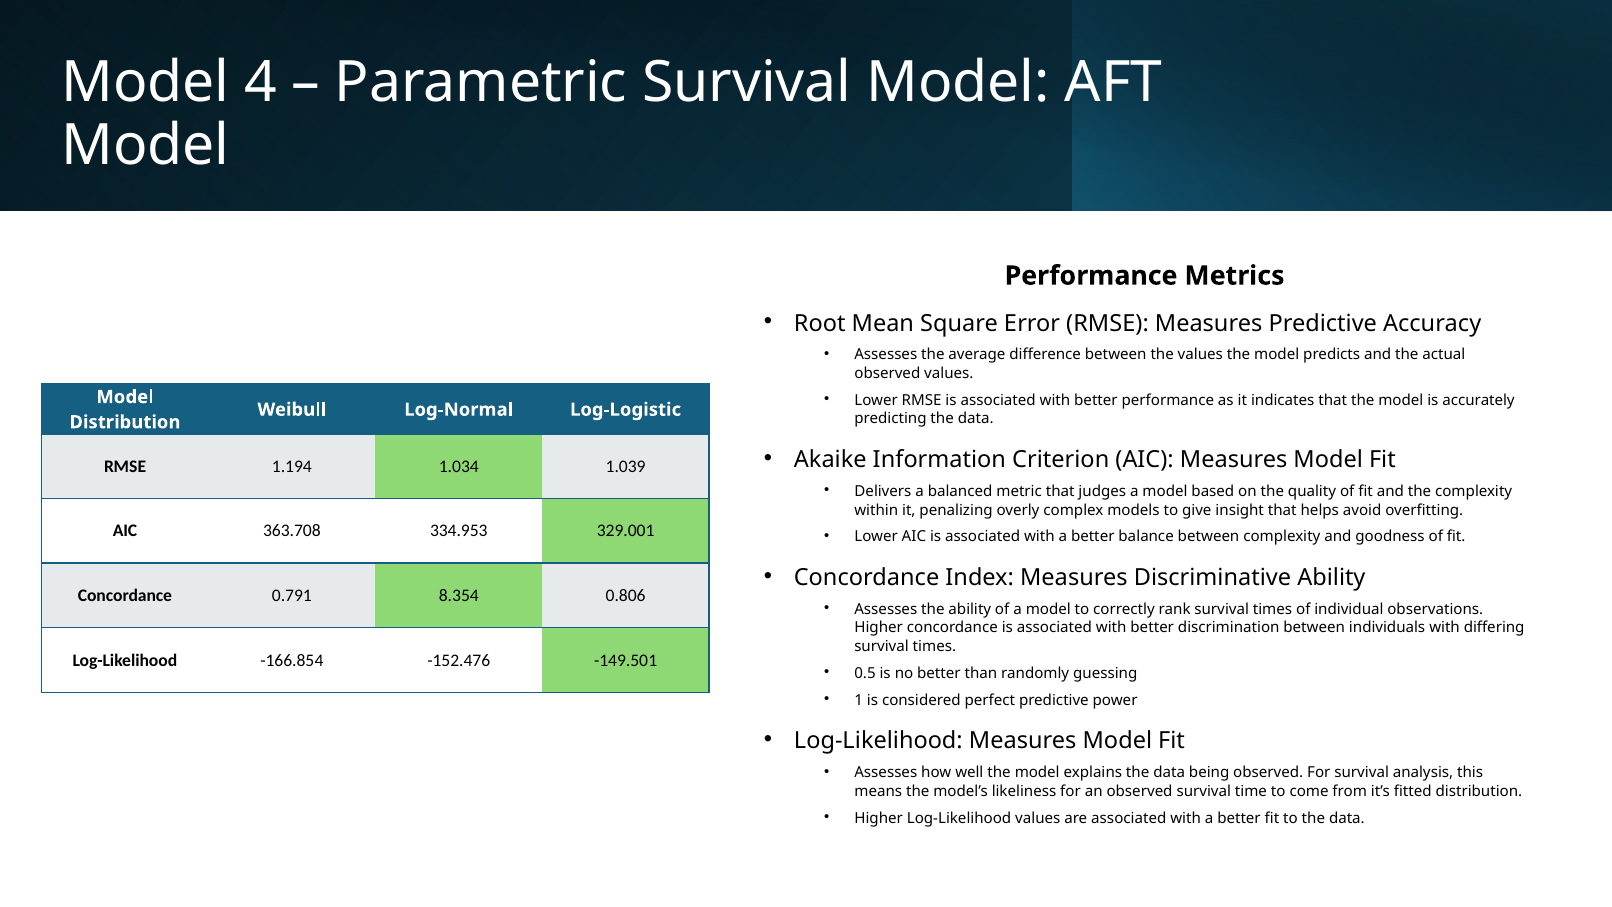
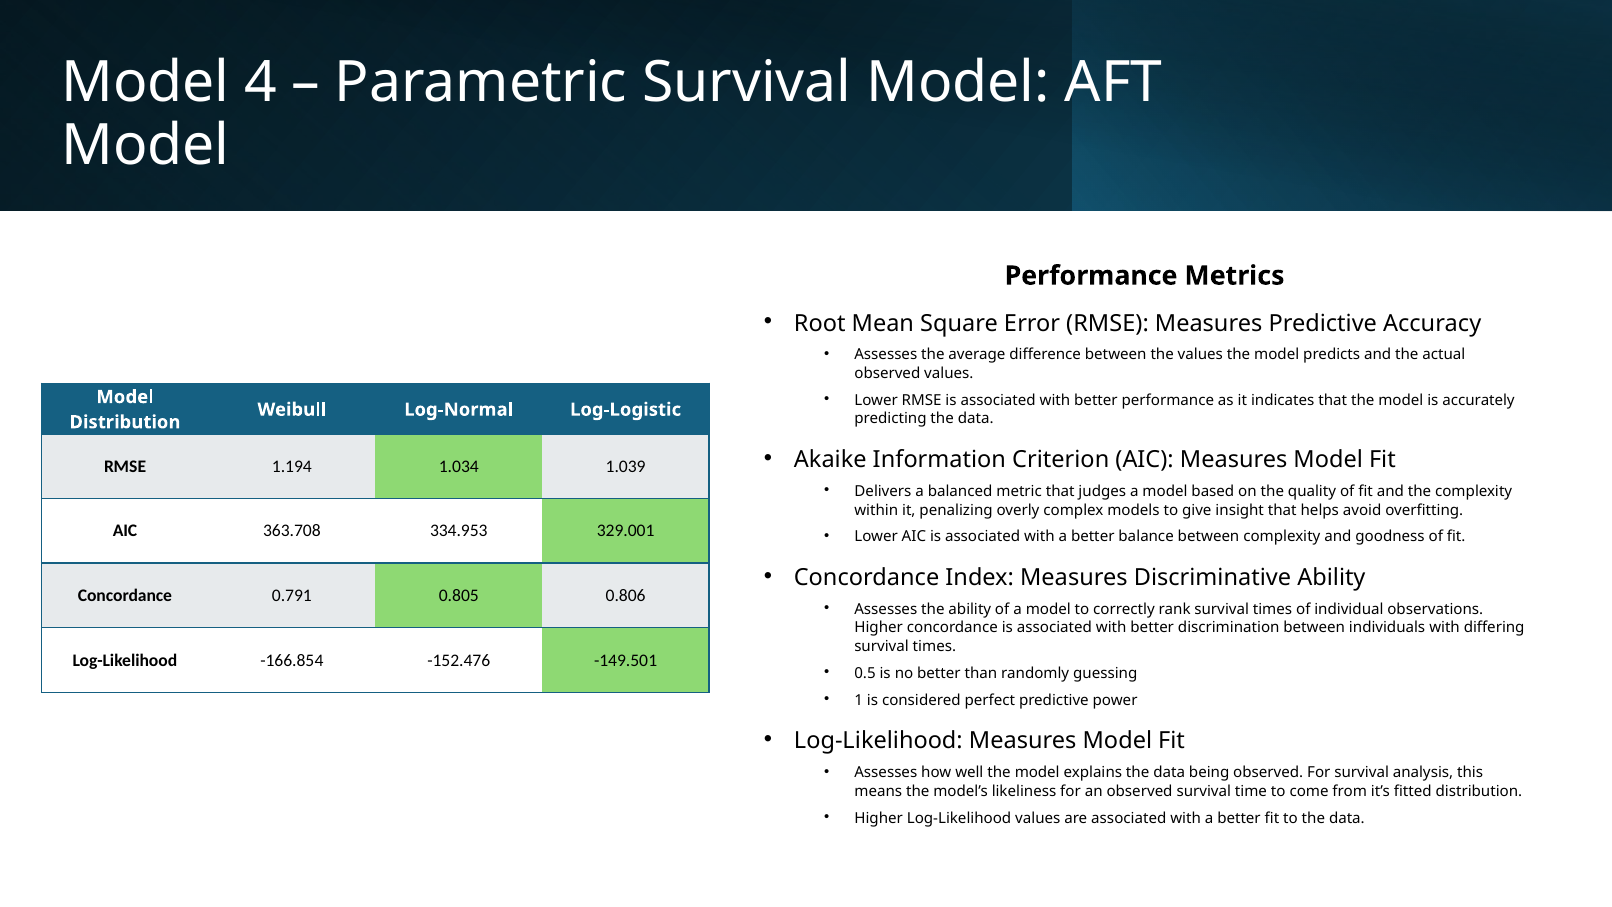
8.354: 8.354 -> 0.805 (459, 595)
